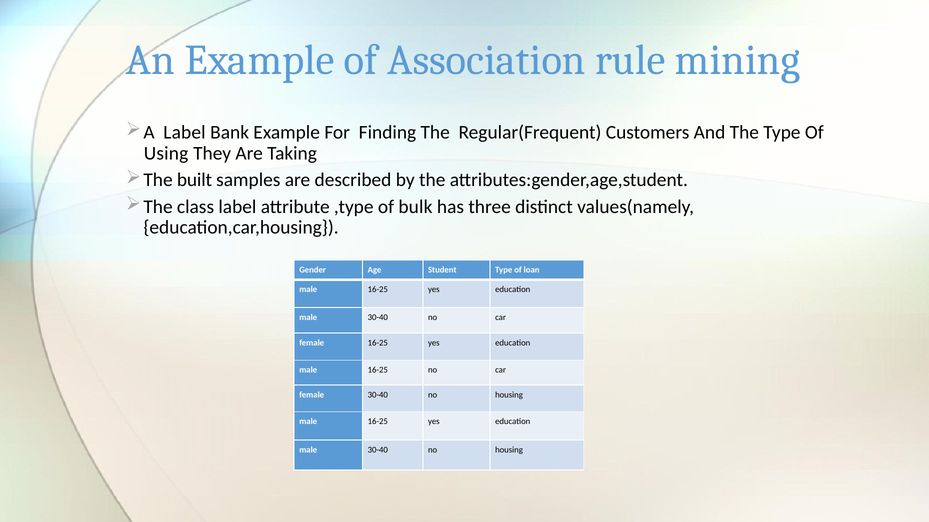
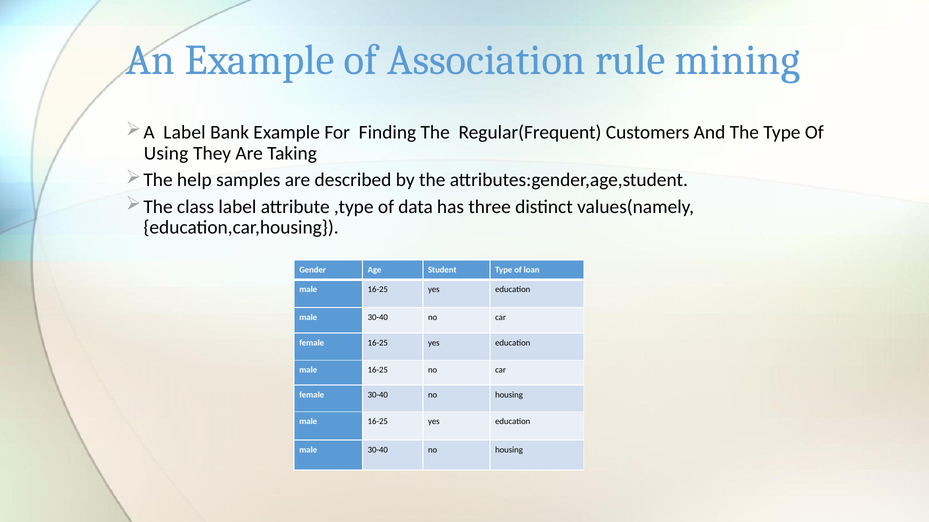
built: built -> help (194, 180)
bulk: bulk -> data (416, 207)
